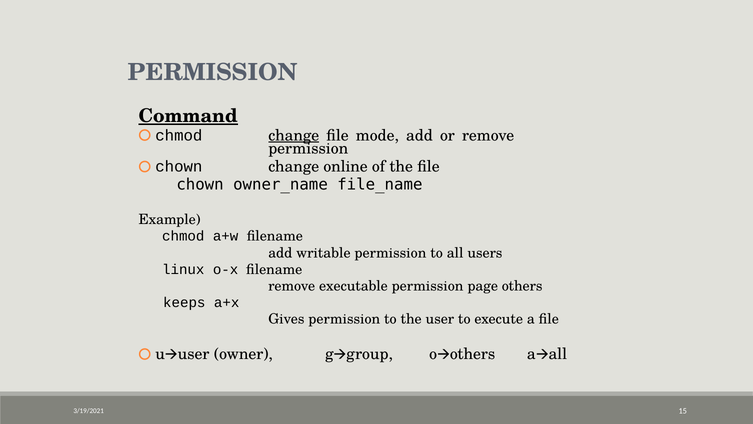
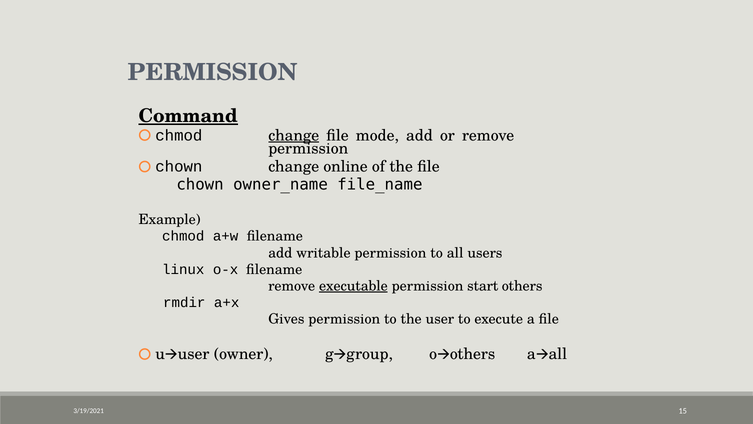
executable underline: none -> present (353, 286)
page: page -> start (483, 286)
keeps: keeps -> rmdir (184, 302)
